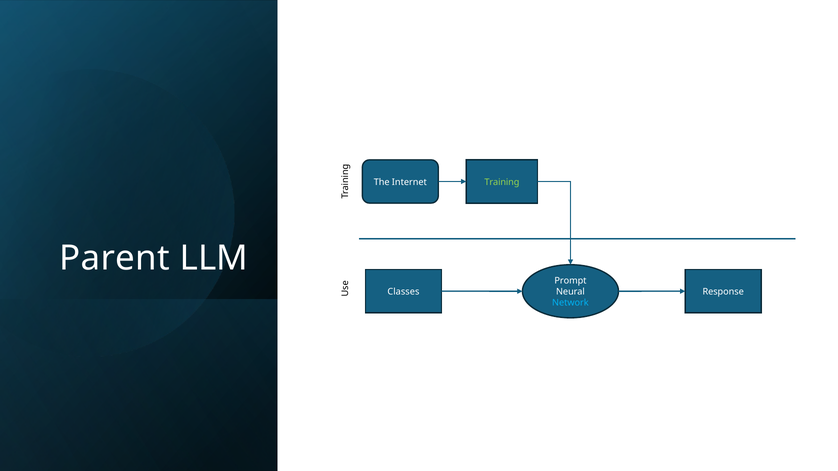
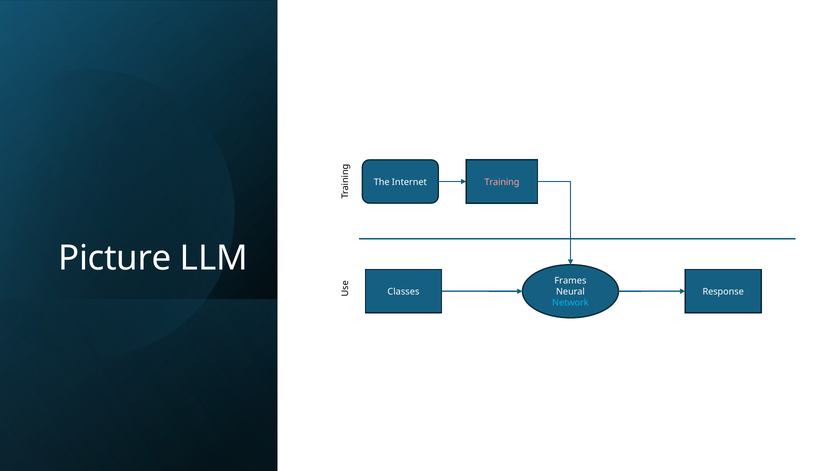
Training colour: light green -> pink (502, 182)
Parent: Parent -> Picture (115, 258)
Prompt: Prompt -> Frames (570, 281)
